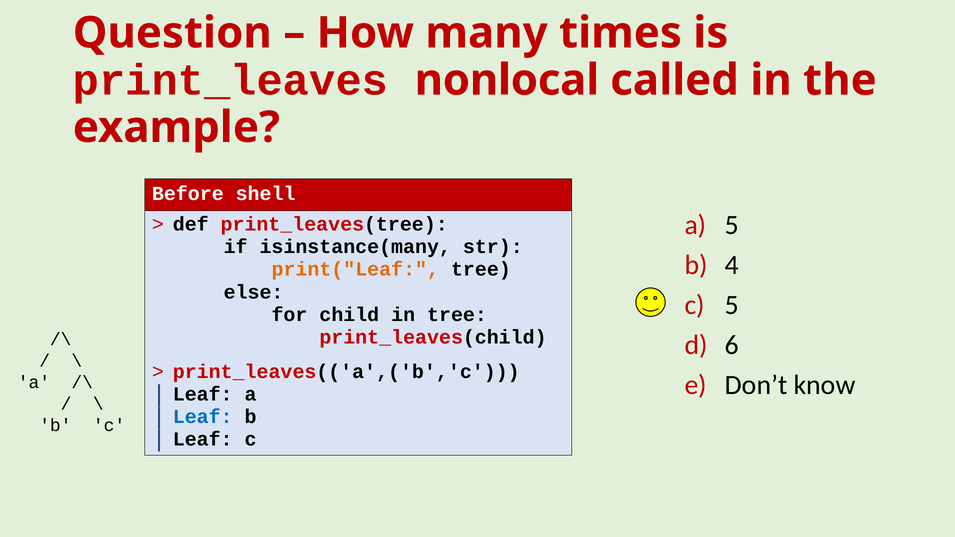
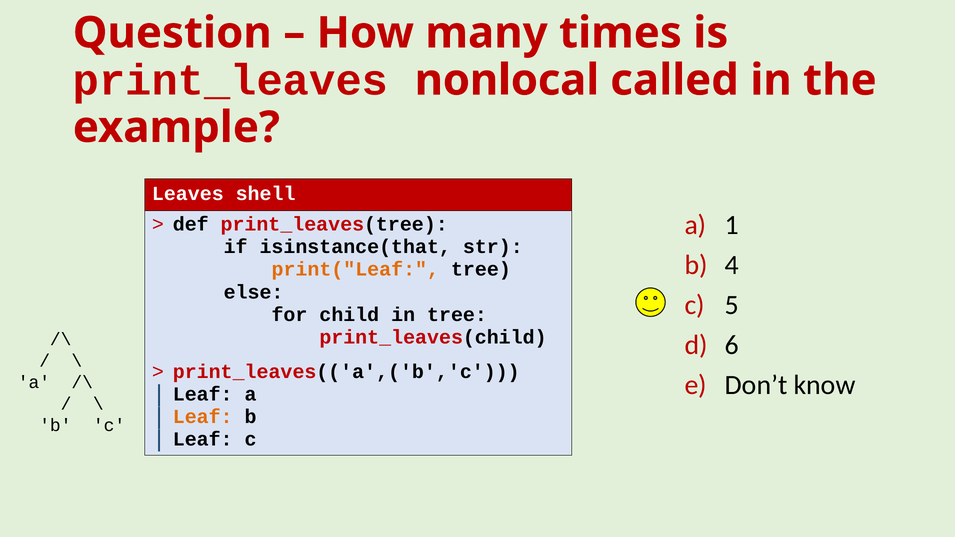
Before: Before -> Leaves (188, 194)
a 5: 5 -> 1 (732, 225)
isinstance(many: isinstance(many -> isinstance(that (355, 247)
Leaf colour: blue -> orange (203, 417)
